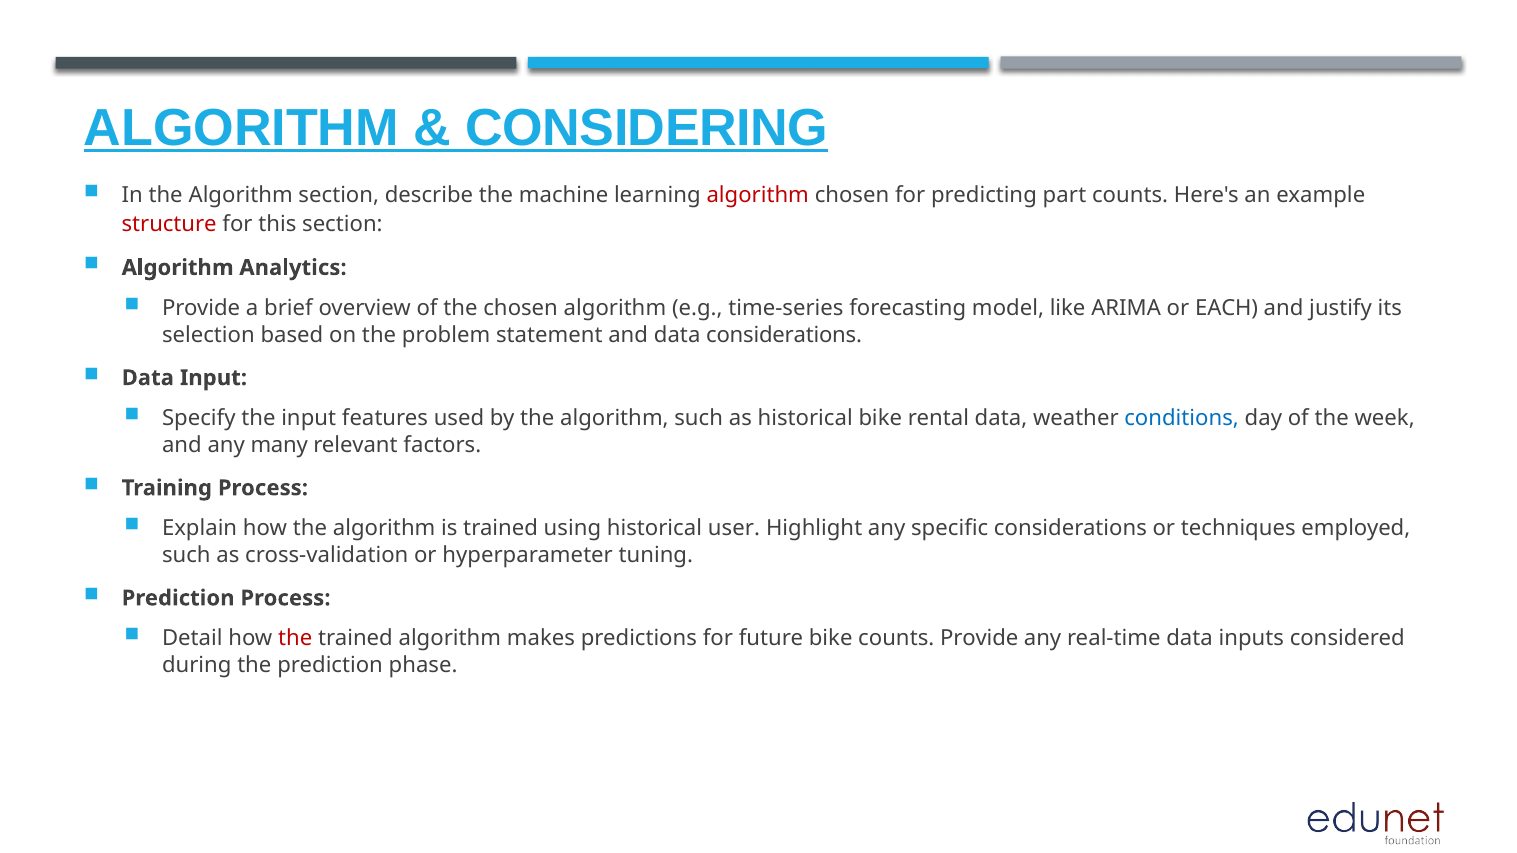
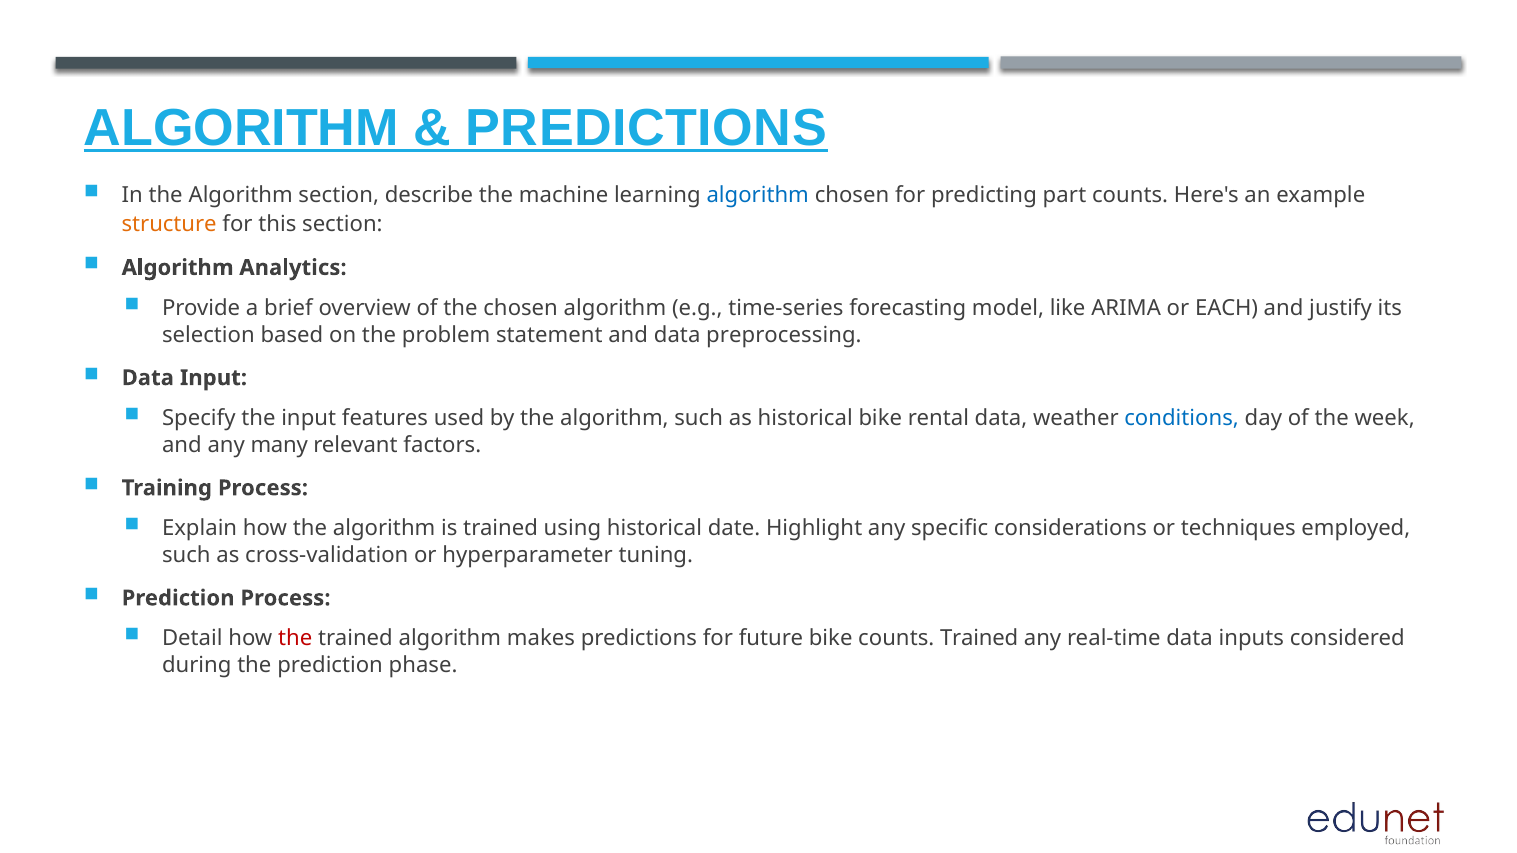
CONSIDERING: CONSIDERING -> PREDICTIONS (646, 128)
algorithm colour: red -> blue (758, 195)
structure colour: red -> orange (169, 225)
data considerations: considerations -> preprocessing (784, 335)
user: user -> date (734, 529)
counts Provide: Provide -> Trained (979, 639)
